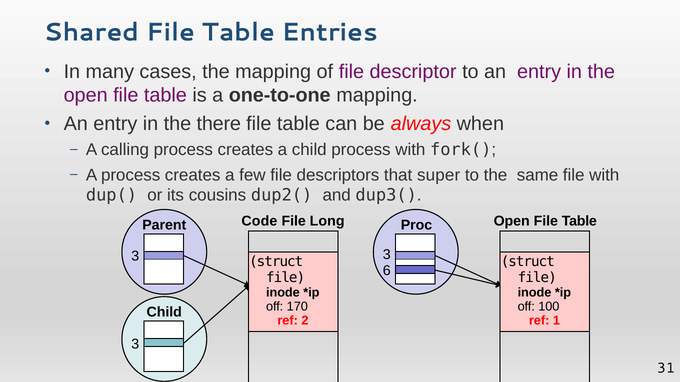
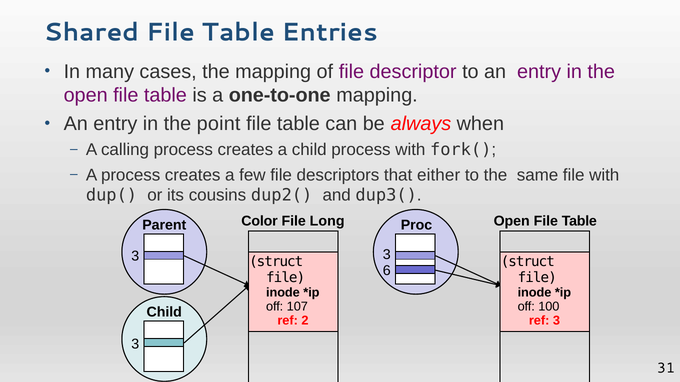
there: there -> point (219, 124)
super: super -> either (439, 175)
Code: Code -> Color (260, 222)
170: 170 -> 107 (297, 307)
ref 1: 1 -> 3 (556, 321)
